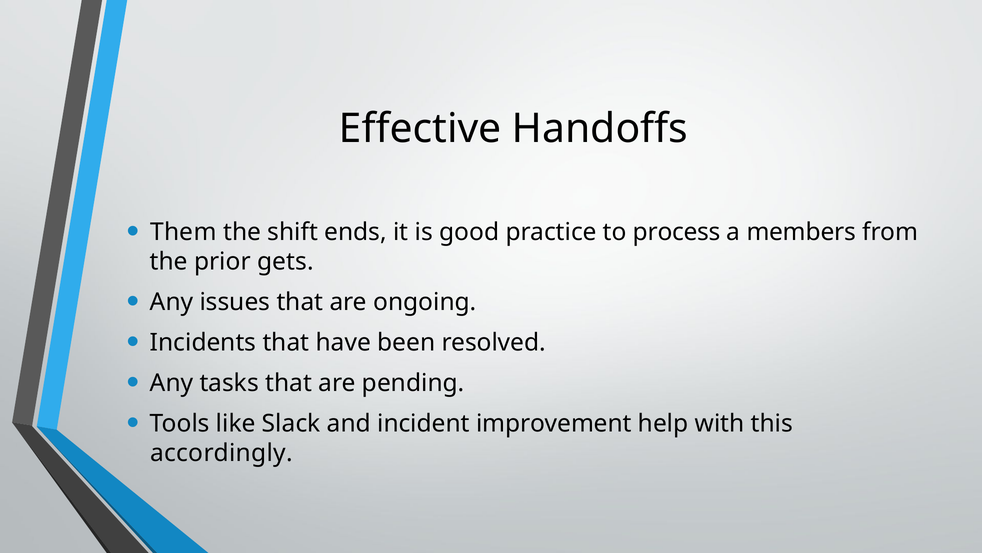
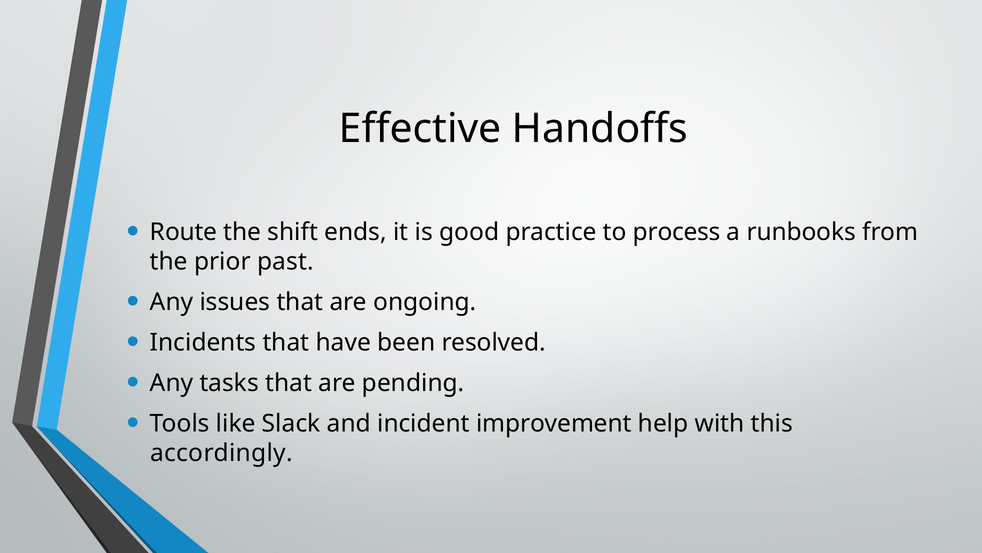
Them: Them -> Route (184, 232)
members: members -> runbooks (801, 232)
gets: gets -> past (286, 261)
